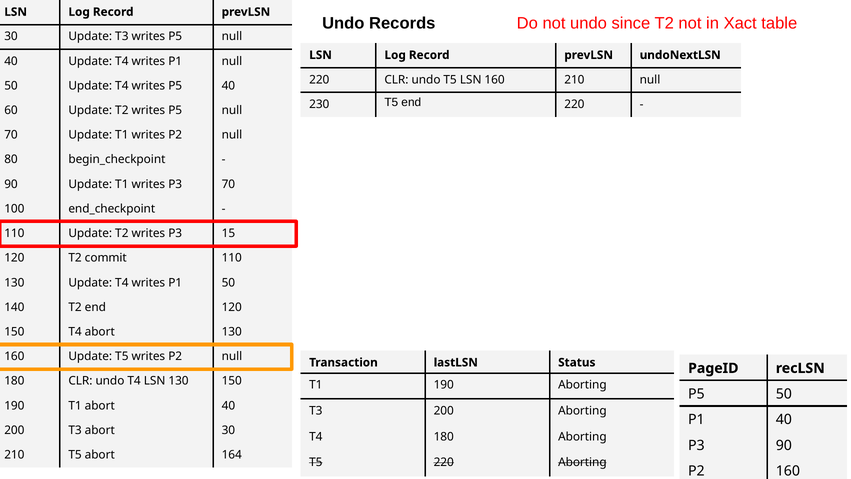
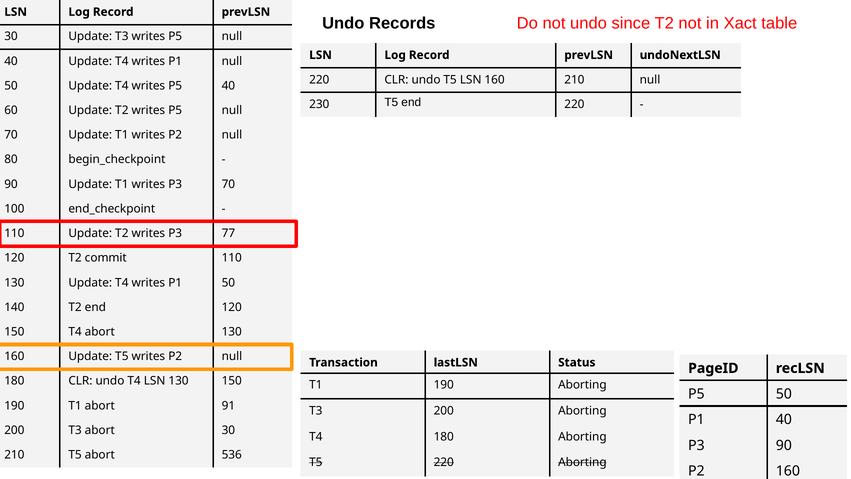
15: 15 -> 77 (228, 233)
abort 40: 40 -> 91 (228, 405)
164: 164 -> 536 (232, 455)
